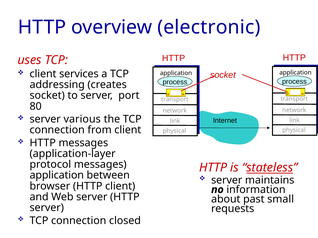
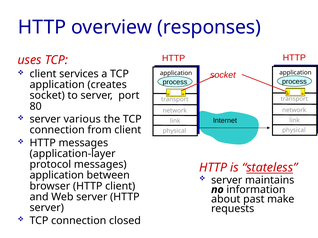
electronic: electronic -> responses (209, 27)
addressing: addressing -> application (57, 85)
small: small -> make (281, 199)
